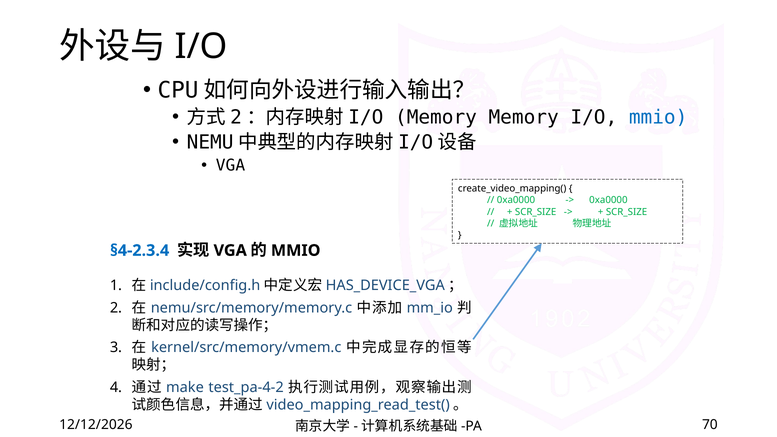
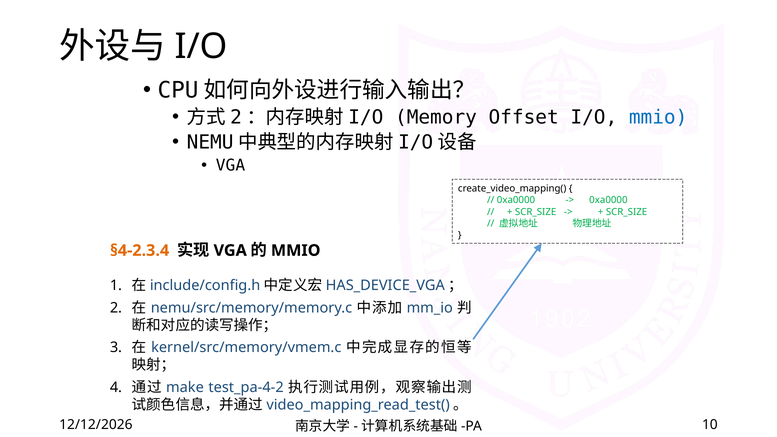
Memory Memory: Memory -> Offset (524, 117)
§4-2.3.4 colour: blue -> orange (140, 251)
70: 70 -> 10 (710, 425)
